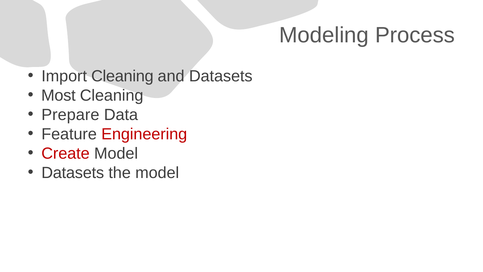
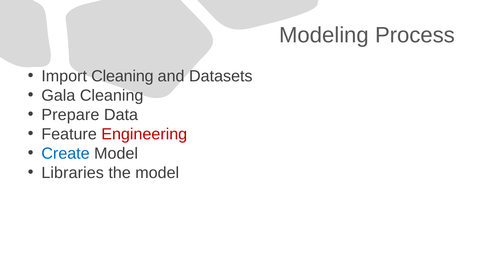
Most: Most -> Gala (58, 95)
Create colour: red -> blue (65, 153)
Datasets: Datasets -> Libraries (73, 173)
